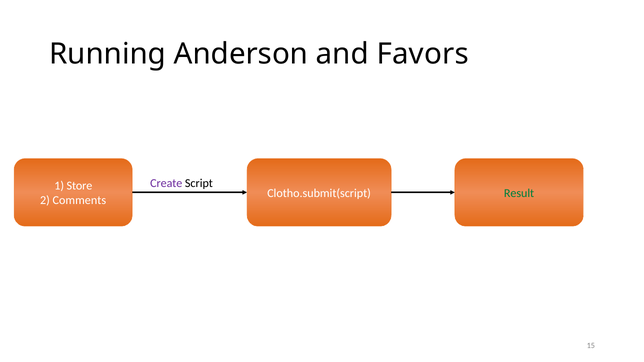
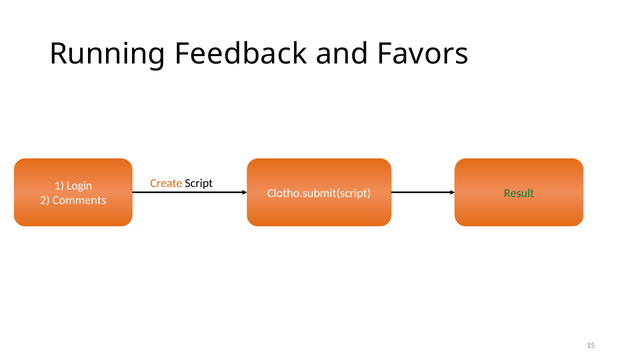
Anderson: Anderson -> Feedback (241, 54)
Create colour: purple -> orange (166, 183)
Store: Store -> Login (79, 186)
